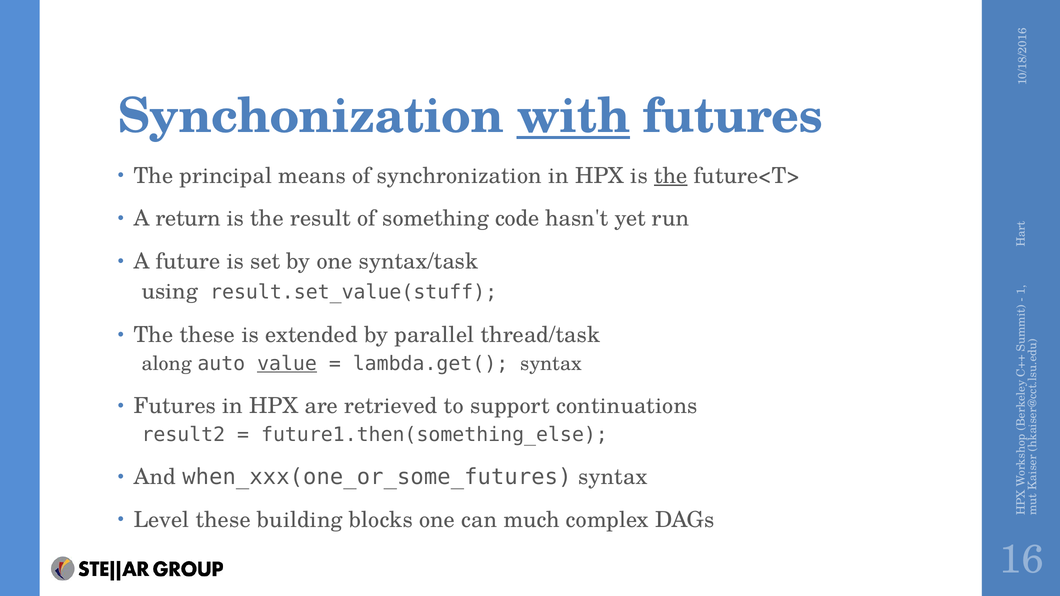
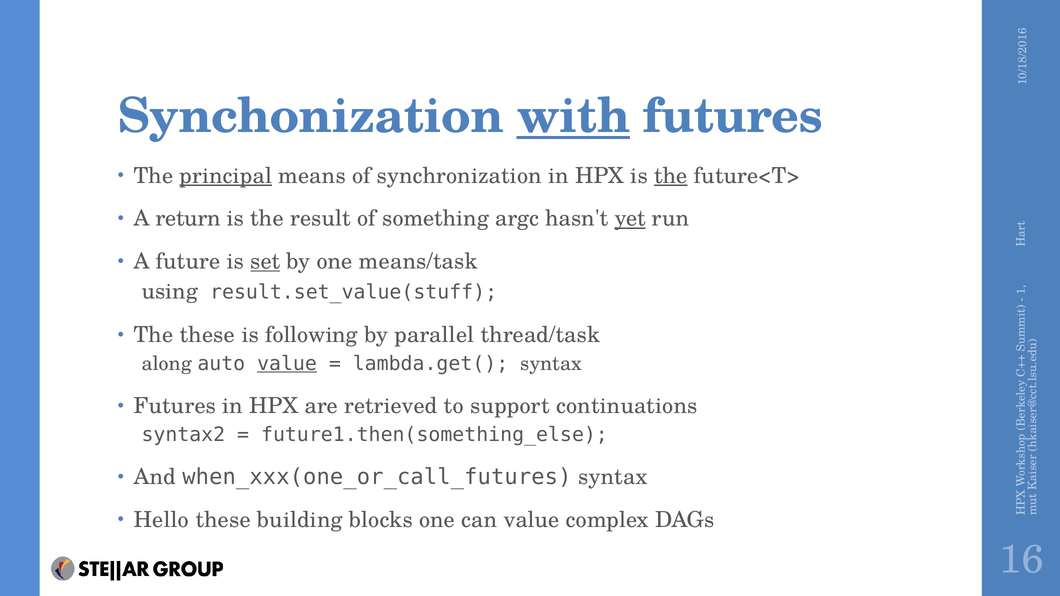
principal underline: none -> present (226, 176)
code: code -> argc (517, 219)
yet underline: none -> present (630, 219)
set underline: none -> present (265, 262)
syntax/task: syntax/task -> means/task (419, 262)
extended: extended -> following (312, 335)
result2: result2 -> syntax2 (183, 435)
when_xxx(one_or_some_futures: when_xxx(one_or_some_futures -> when_xxx(one_or_call_futures (377, 477)
Level: Level -> Hello (161, 520)
can much: much -> value (532, 520)
